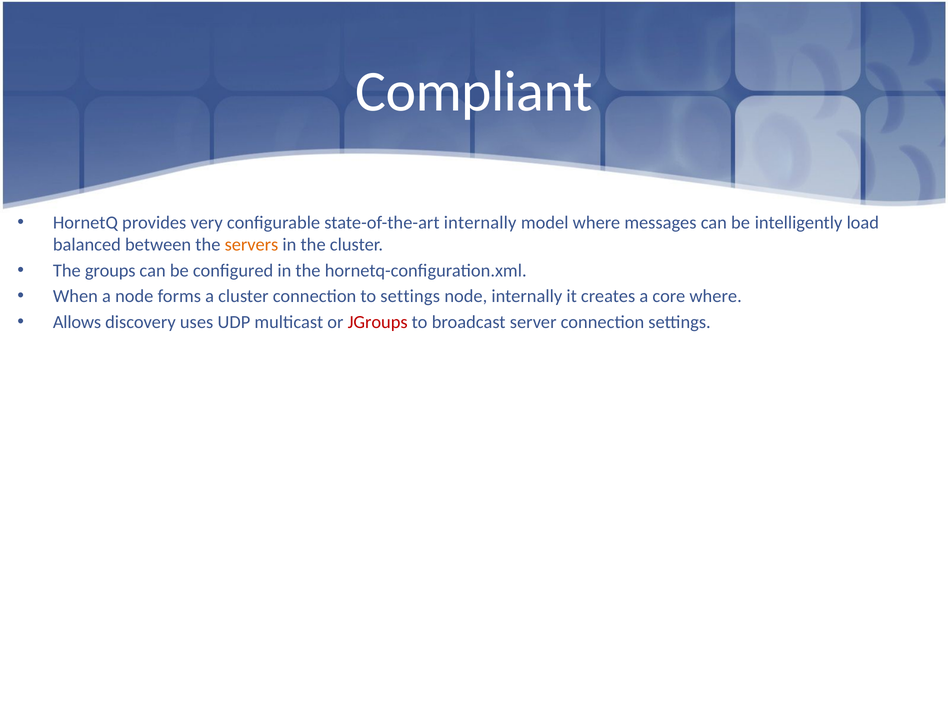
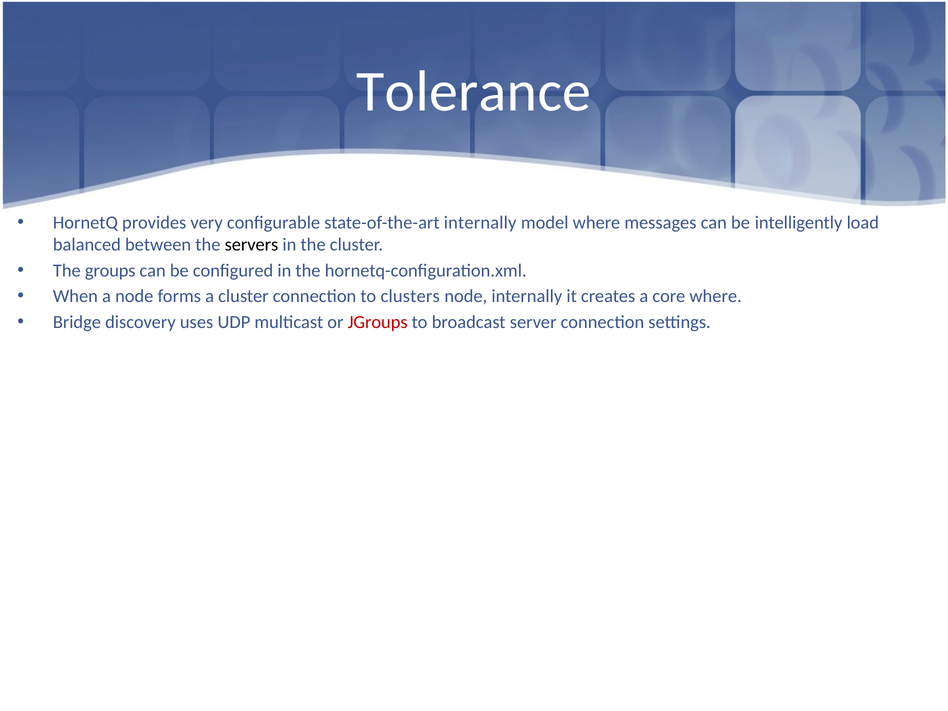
Compliant: Compliant -> Tolerance (474, 92)
servers colour: orange -> black (251, 245)
to settings: settings -> clusters (410, 296)
Allows: Allows -> Bridge (77, 322)
